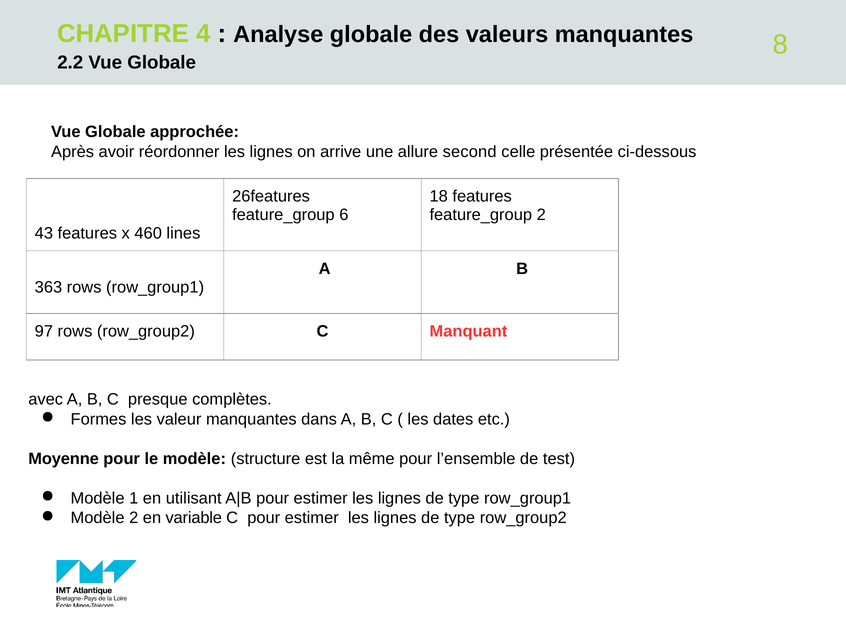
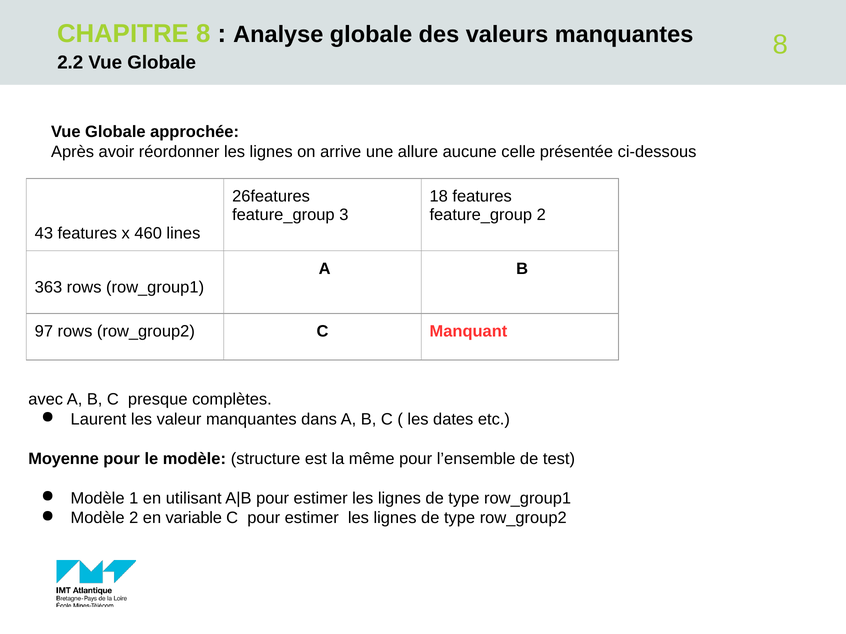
CHAPITRE 4: 4 -> 8 (203, 34)
second: second -> aucune (470, 152)
6: 6 -> 3 (344, 215)
Formes: Formes -> Laurent (98, 420)
